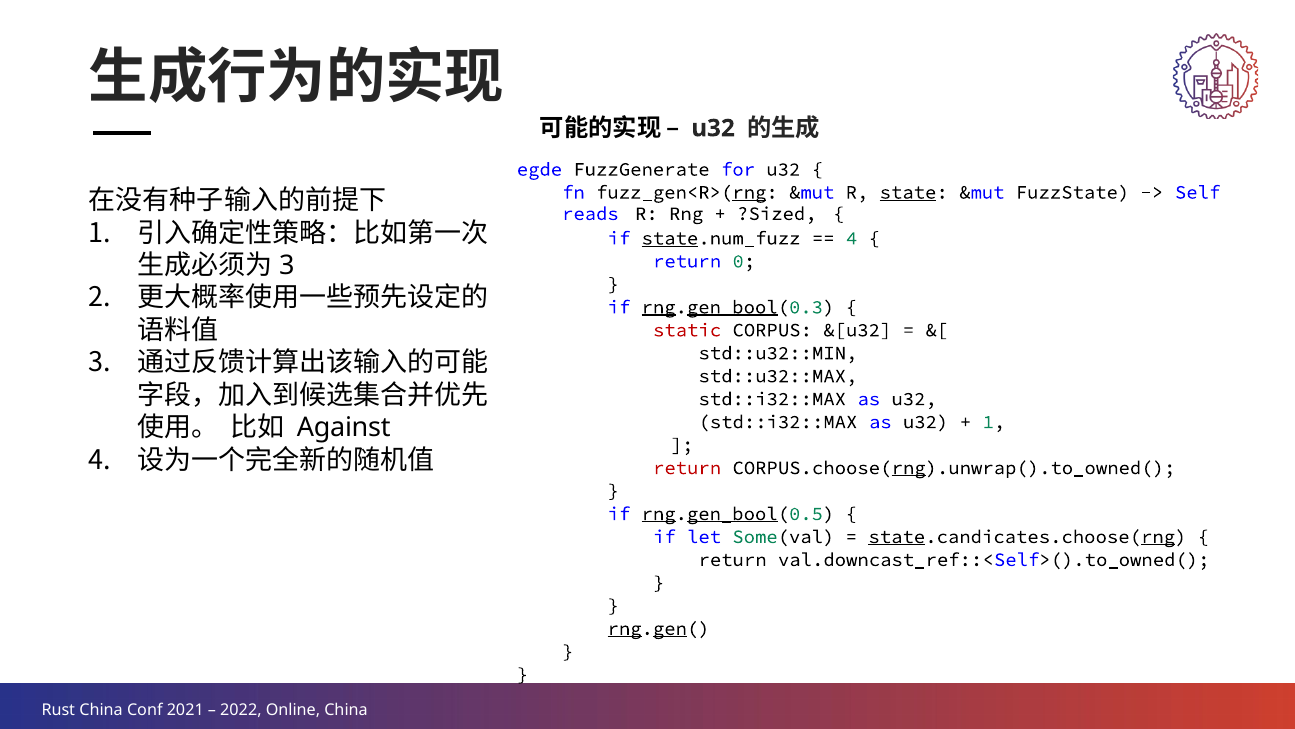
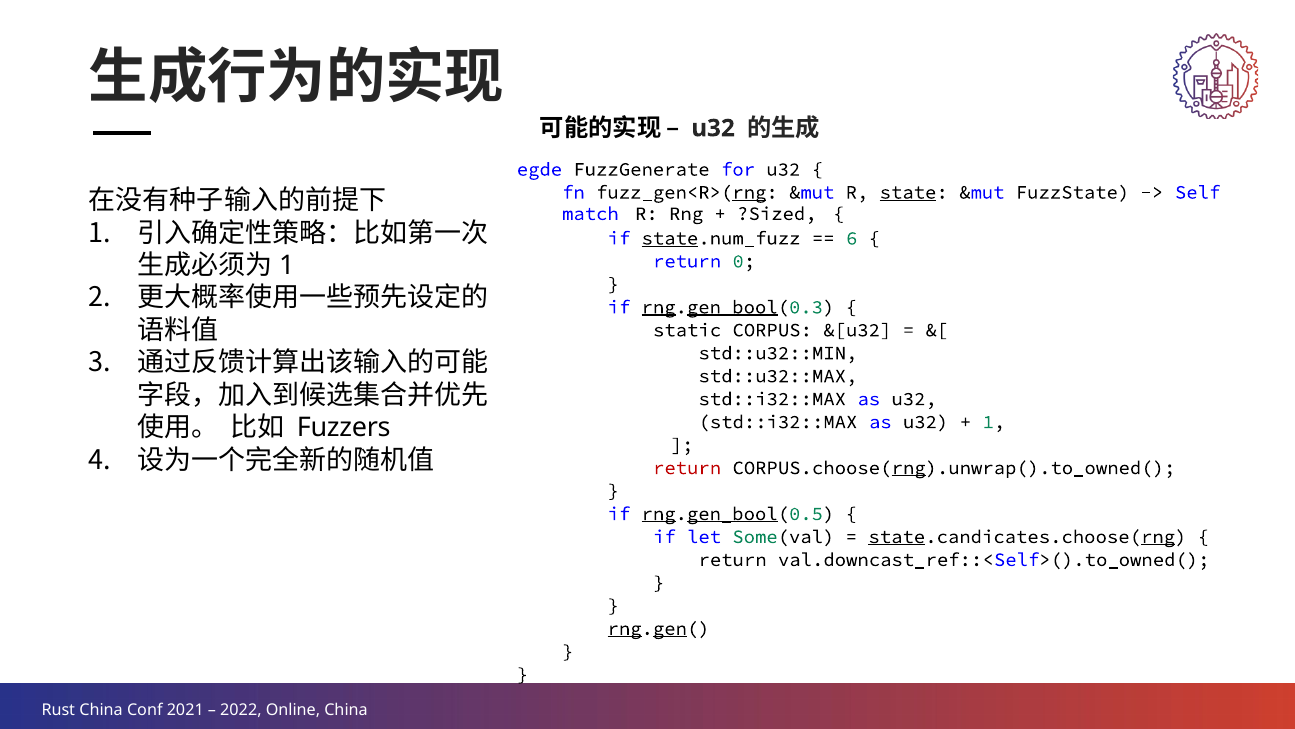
reads: reads -> match (590, 214)
4: 4 -> 6 (852, 238)
3: 3 -> 1 (287, 265)
static colour: red -> black (687, 330)
Against: Against -> Fuzzers (344, 427)
